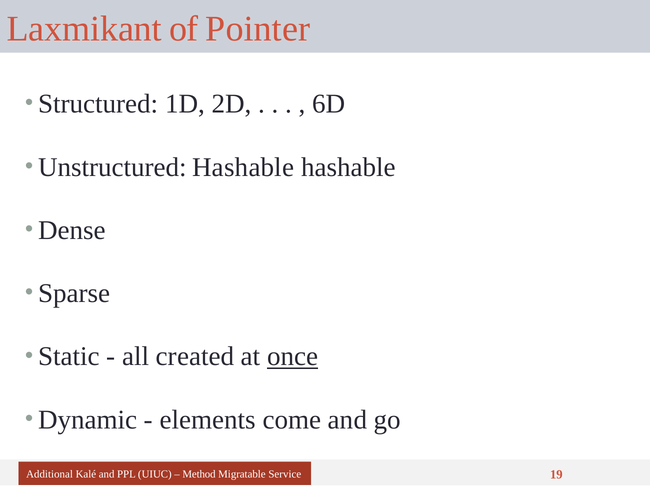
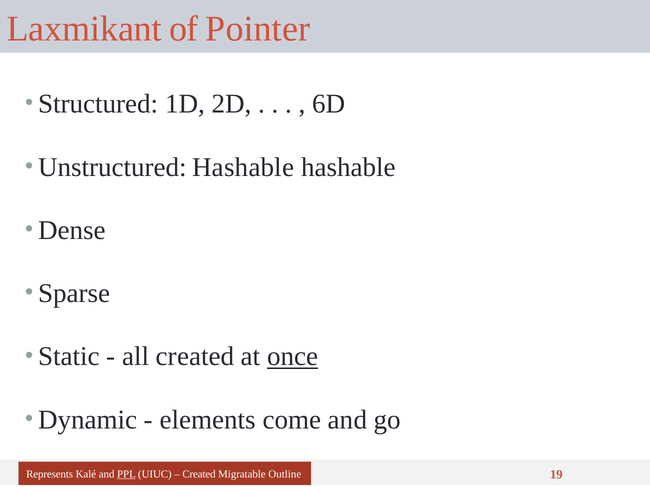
Additional: Additional -> Represents (50, 475)
PPL underline: none -> present (126, 475)
Method: Method -> Created (199, 475)
Service: Service -> Outline (285, 475)
